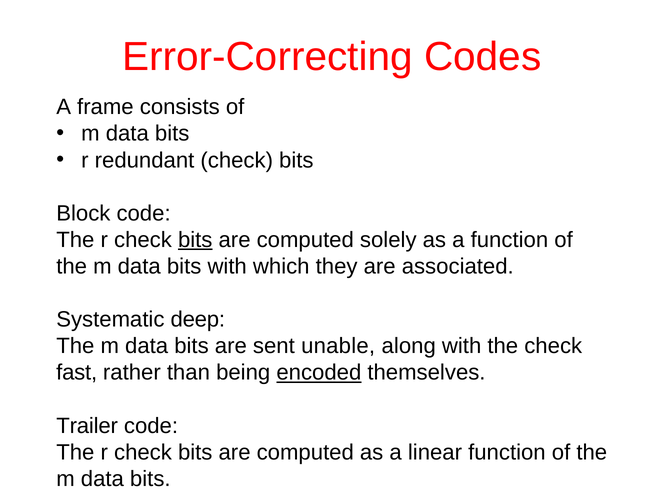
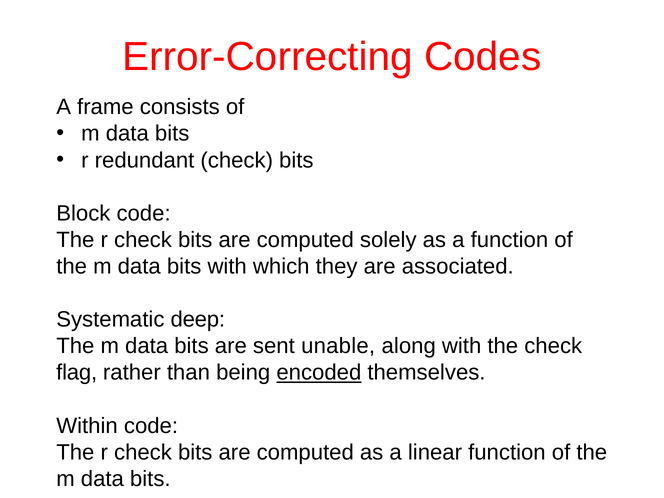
bits underline: present -> none (195, 240)
fast: fast -> flag (77, 373)
Trailer: Trailer -> Within (87, 426)
